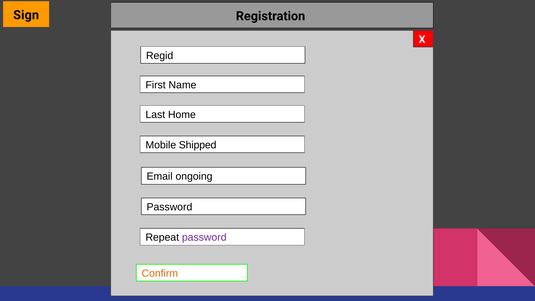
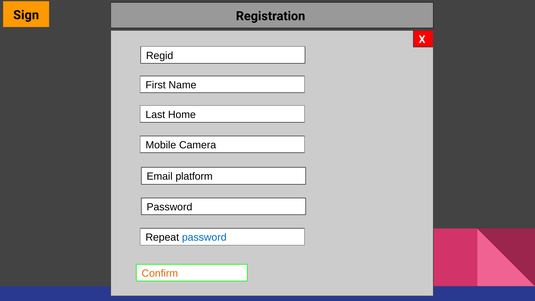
Shipped: Shipped -> Camera (198, 145)
ongoing: ongoing -> platform (194, 177)
password colour: purple -> blue (204, 238)
